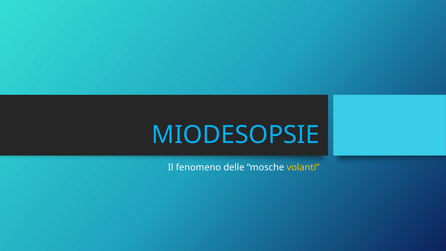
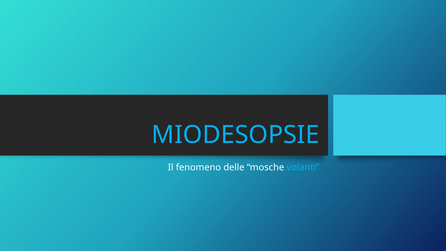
volanti colour: yellow -> light blue (303, 167)
